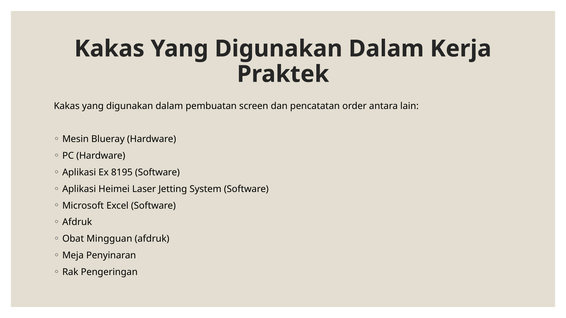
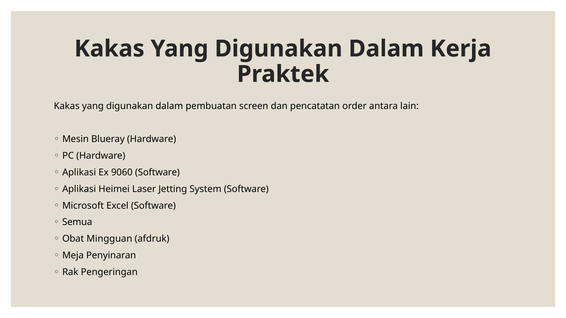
8195: 8195 -> 9060 (122, 173)
Afdruk: Afdruk -> Semua (77, 222)
